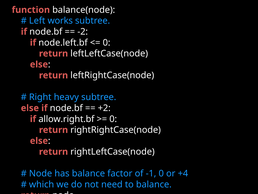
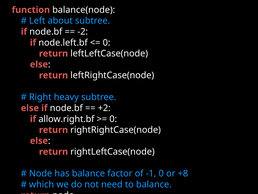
works: works -> about (60, 21)
+4: +4 -> +8 (183, 173)
